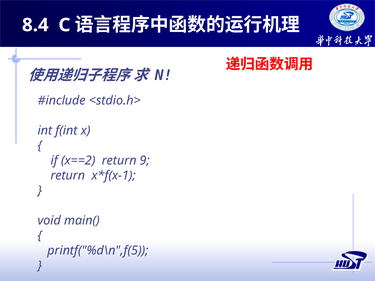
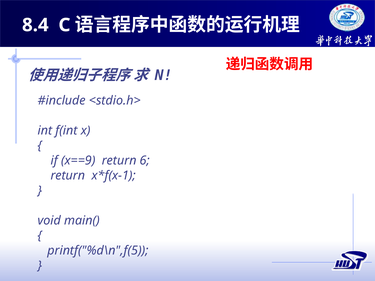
x==2: x==2 -> x==9 (78, 161)
9: 9 -> 6 (145, 161)
